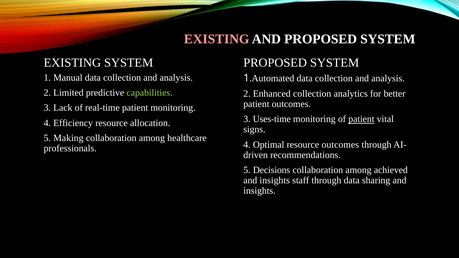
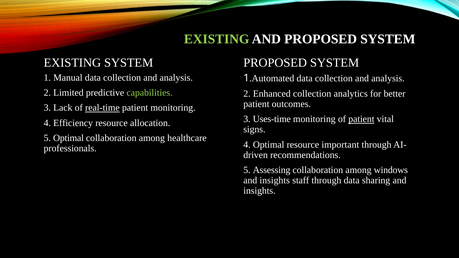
EXISTING colour: pink -> light green (217, 39)
real-time underline: none -> present (102, 108)
5 Making: Making -> Optimal (68, 138)
resource outcomes: outcomes -> important (340, 145)
Decisions: Decisions -> Assessing (272, 170)
achieved: achieved -> windows (391, 170)
